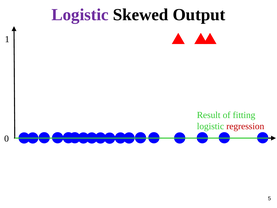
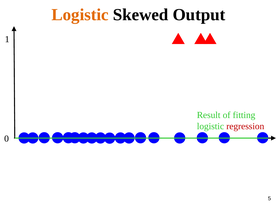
Logistic colour: purple -> orange (80, 15)
